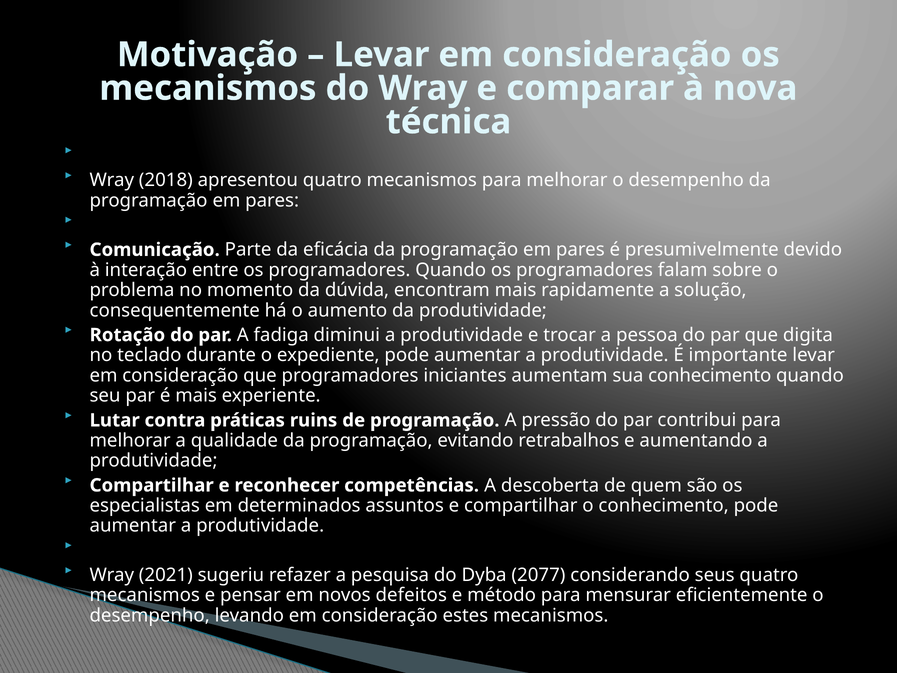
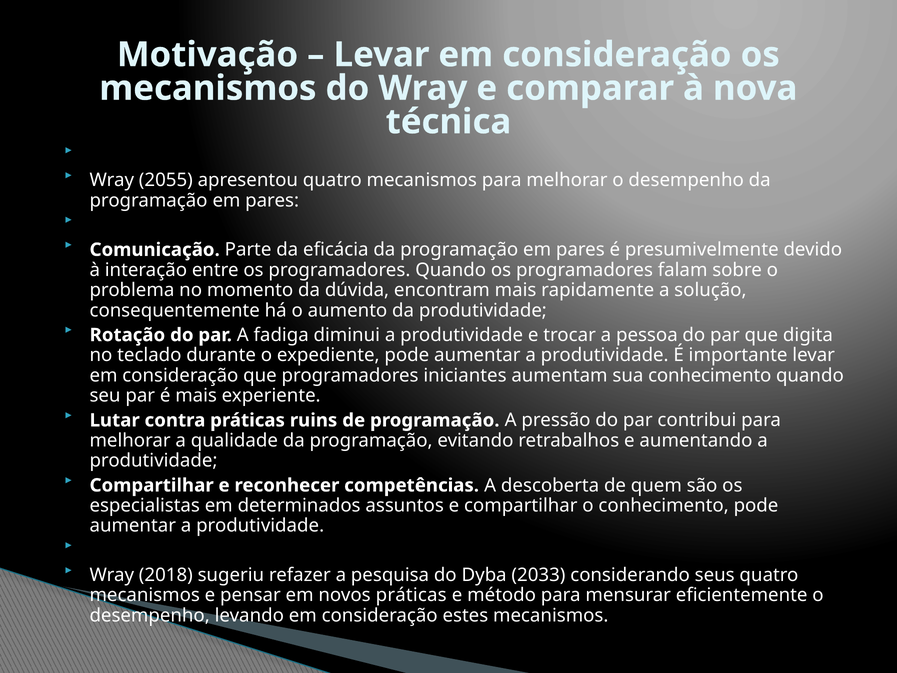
2018: 2018 -> 2055 (166, 180)
2021: 2021 -> 2018 (166, 575)
2077: 2077 -> 2033 (538, 575)
novos defeitos: defeitos -> práticas (411, 595)
